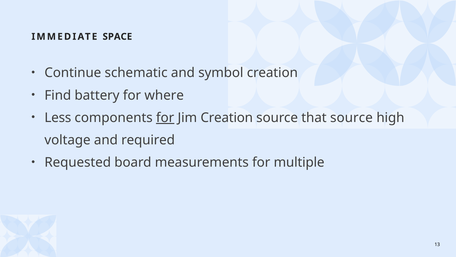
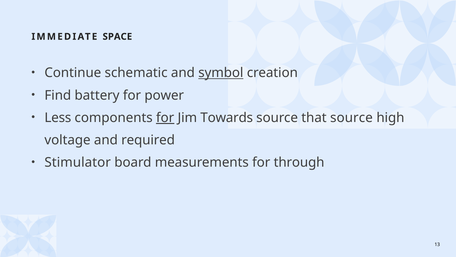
symbol underline: none -> present (221, 73)
where: where -> power (164, 95)
Jim Creation: Creation -> Towards (227, 117)
Requested: Requested -> Stimulator (78, 162)
multiple: multiple -> through (299, 162)
